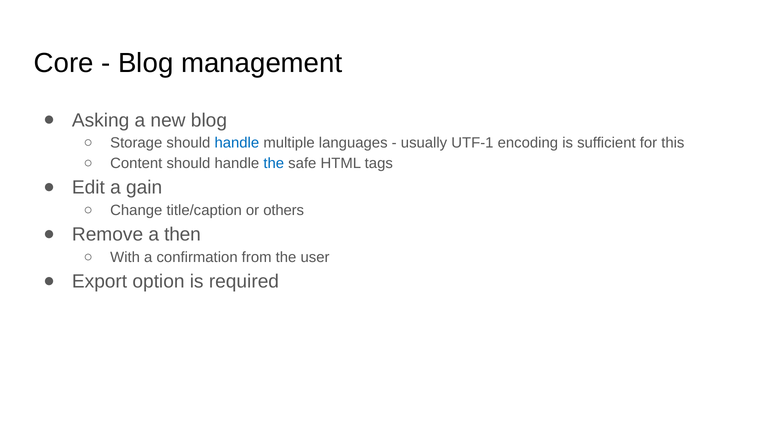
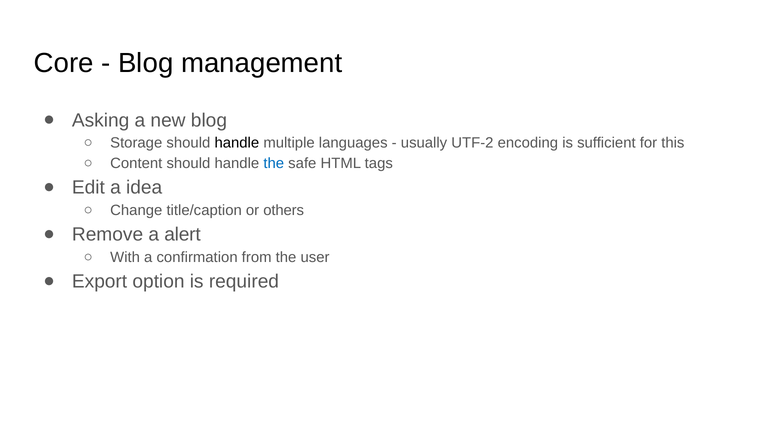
handle colour: blue -> black (237, 143)
UTF-1: UTF-1 -> UTF-2 (472, 143)
gain: gain -> idea (144, 188)
then: then -> alert (182, 235)
